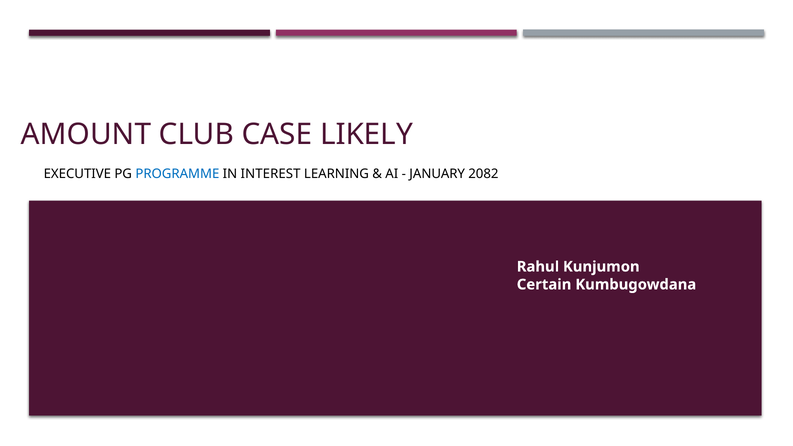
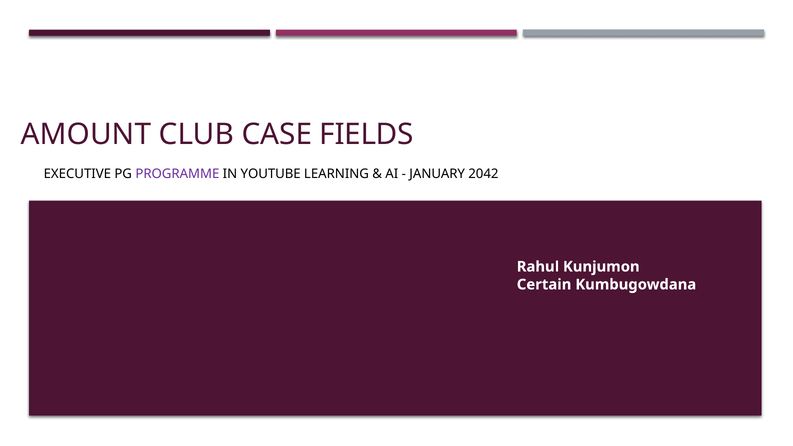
LIKELY: LIKELY -> FIELDS (367, 135)
PROGRAMME colour: blue -> purple (177, 174)
INTEREST: INTEREST -> YOUTUBE (271, 174)
2082: 2082 -> 2042 (483, 174)
